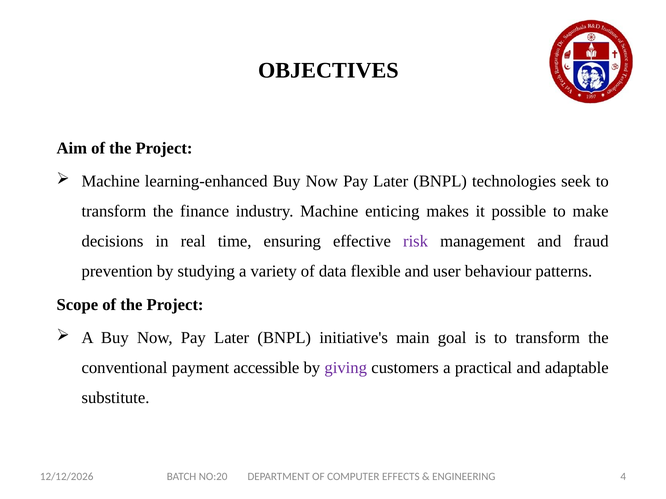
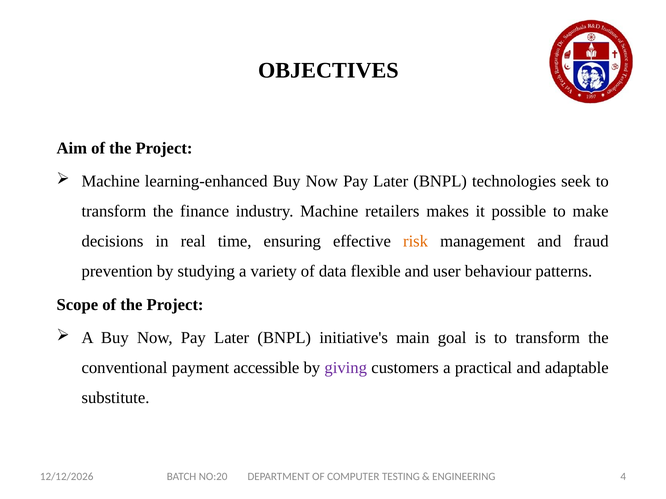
enticing: enticing -> retailers (392, 212)
risk colour: purple -> orange (416, 242)
EFFECTS: EFFECTS -> TESTING (401, 477)
